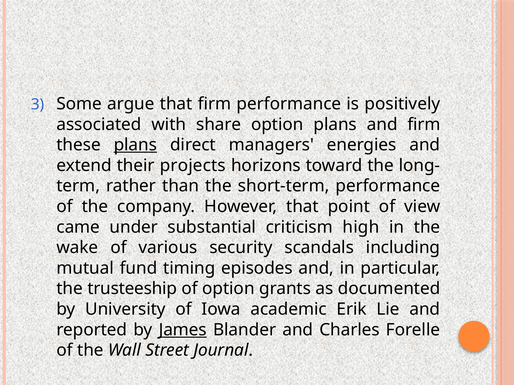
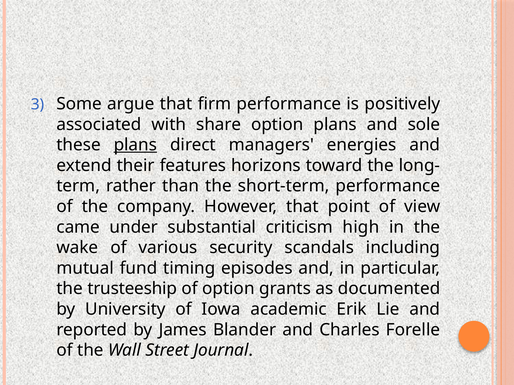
and firm: firm -> sole (424, 125)
projects: projects -> features (193, 166)
James underline: present -> none (183, 330)
